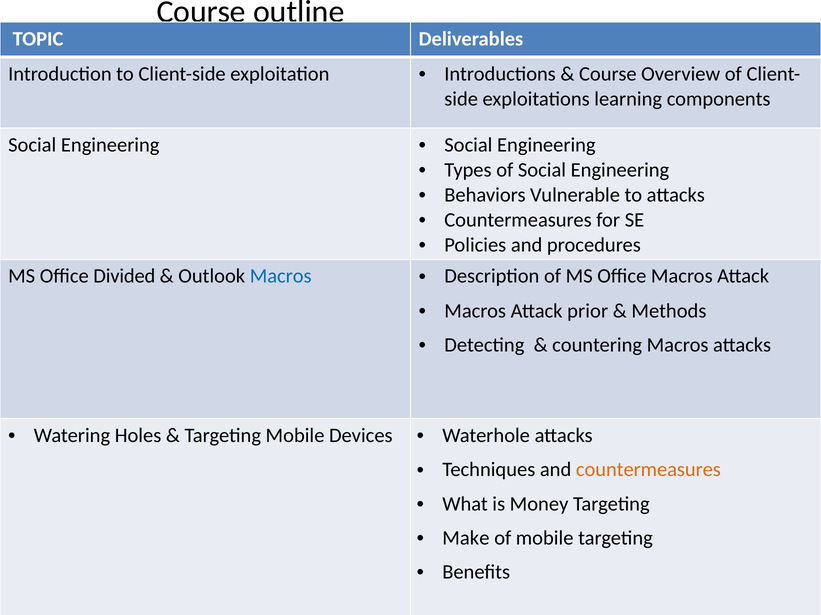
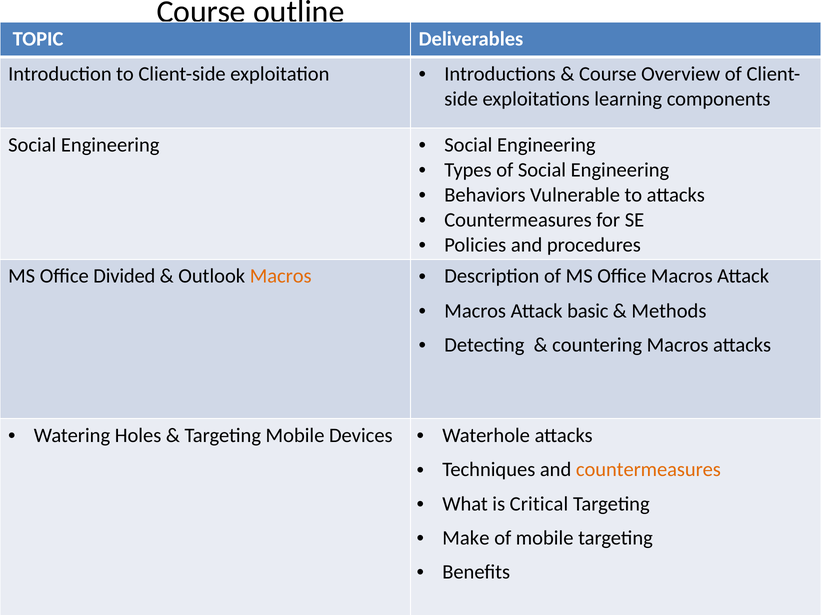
Macros colour: blue -> orange (281, 277)
prior: prior -> basic (588, 311)
Money: Money -> Critical (539, 504)
